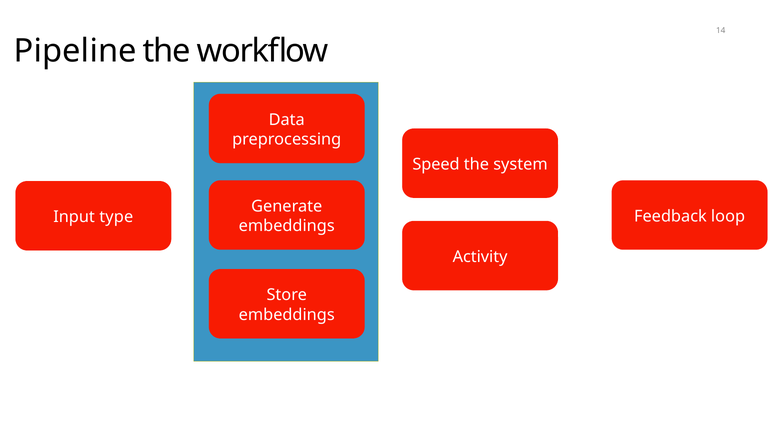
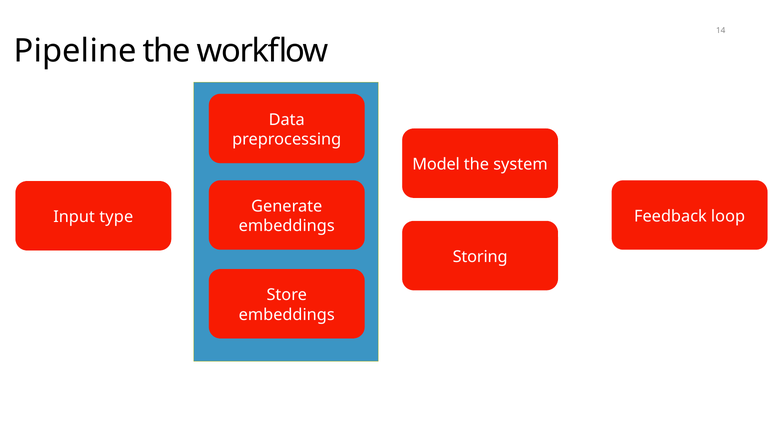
Speed: Speed -> Model (436, 164)
Activity: Activity -> Storing (480, 257)
